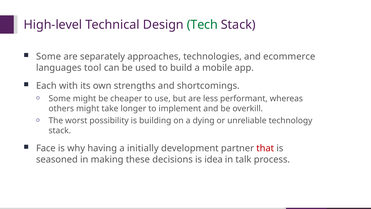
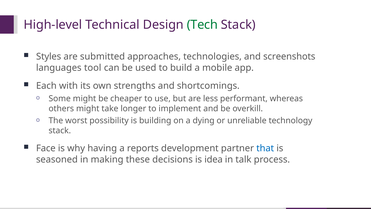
Some: Some -> Styles (49, 57)
separately: separately -> submitted (102, 57)
ecommerce: ecommerce -> screenshots (289, 57)
initially: initially -> reports (143, 148)
that colour: red -> blue (265, 148)
